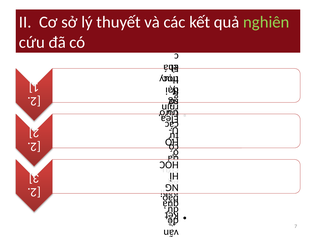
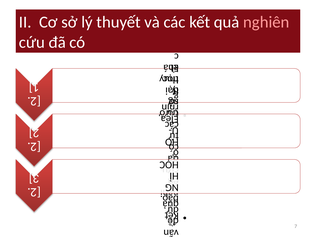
nghiên colour: light green -> pink (266, 22)
